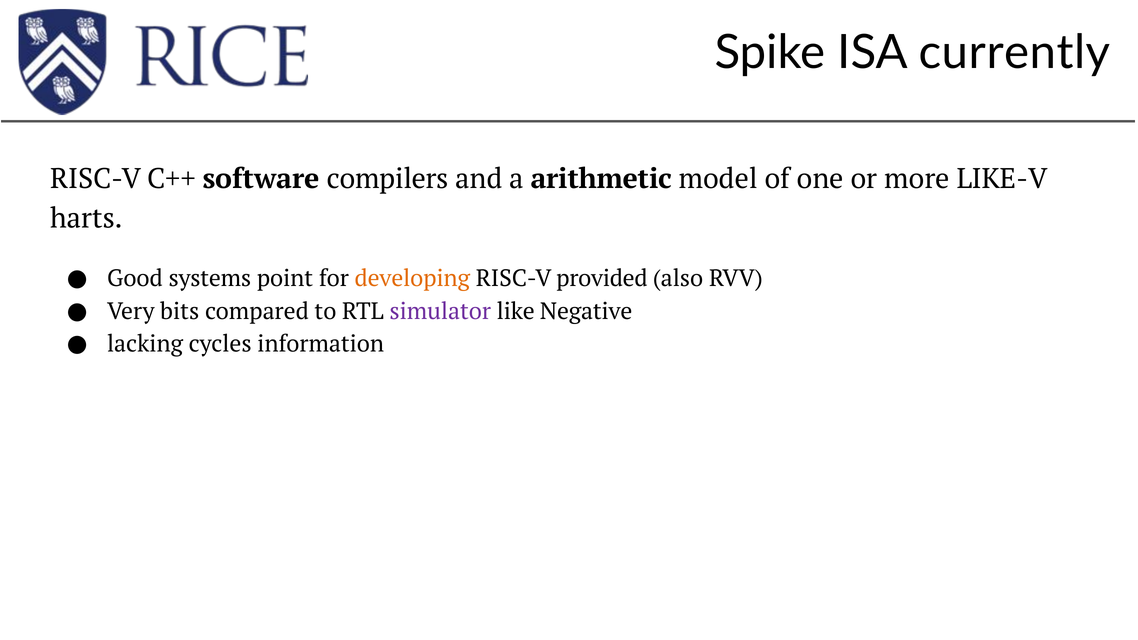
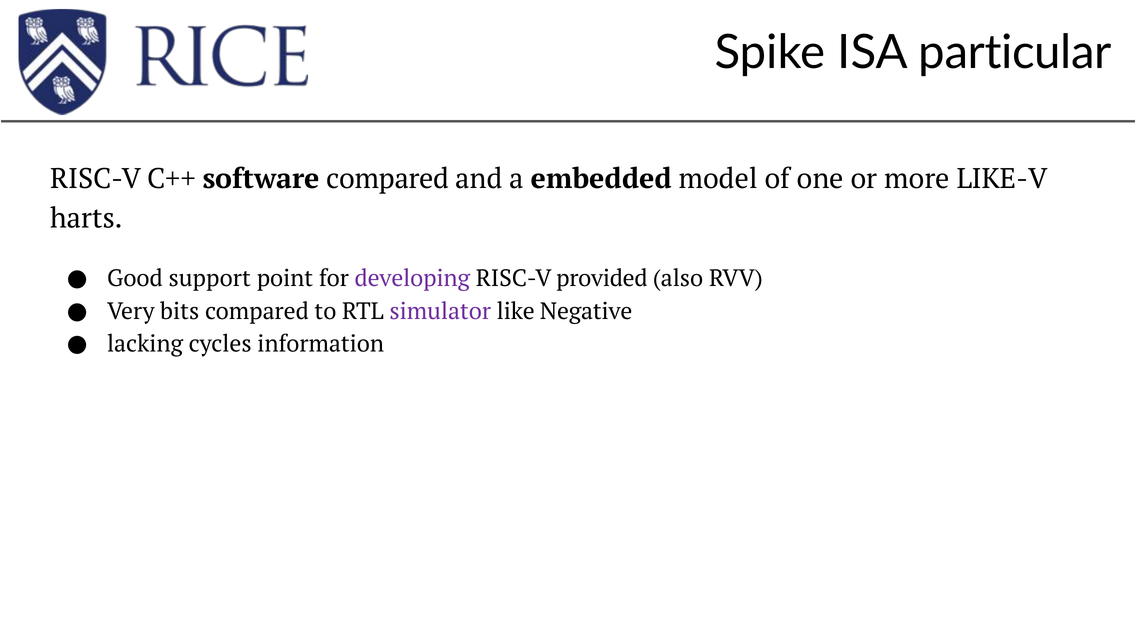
currently: currently -> particular (1015, 53)
software compilers: compilers -> compared (388, 179)
arithmetic: arithmetic -> embedded (601, 179)
systems: systems -> support (210, 279)
developing colour: orange -> purple (412, 279)
